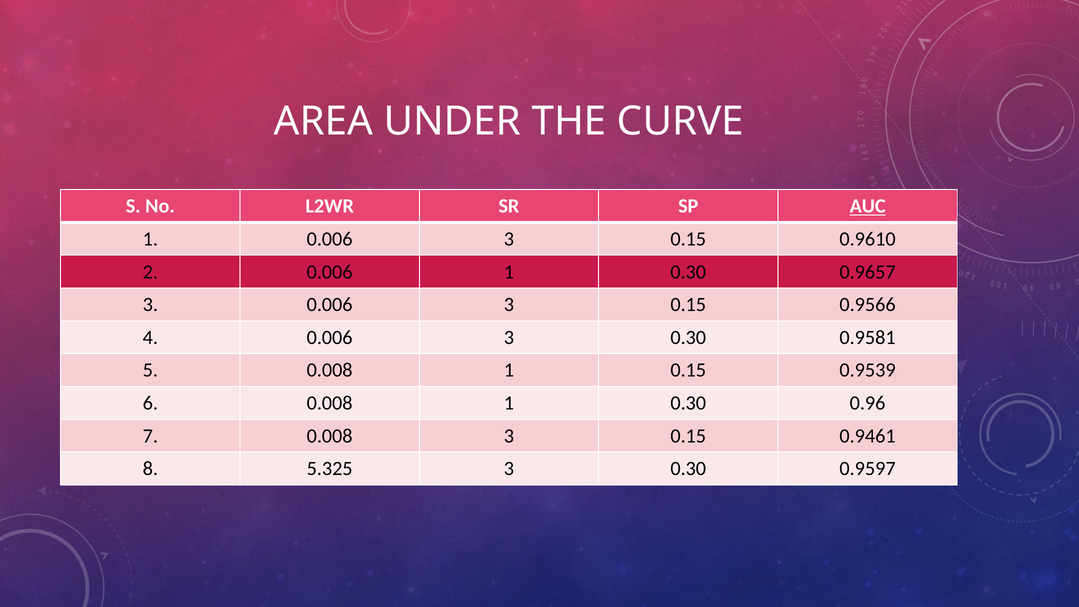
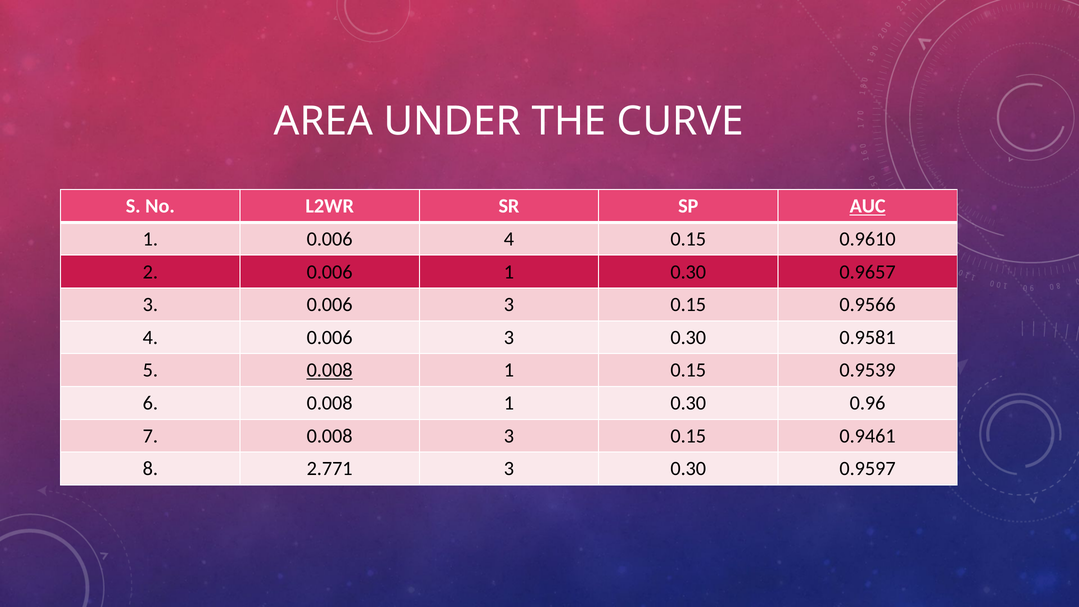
1 0.006 3: 3 -> 4 (509, 239)
0.008 underline: none -> present (330, 370)
5.325: 5.325 -> 2.771 (330, 469)
